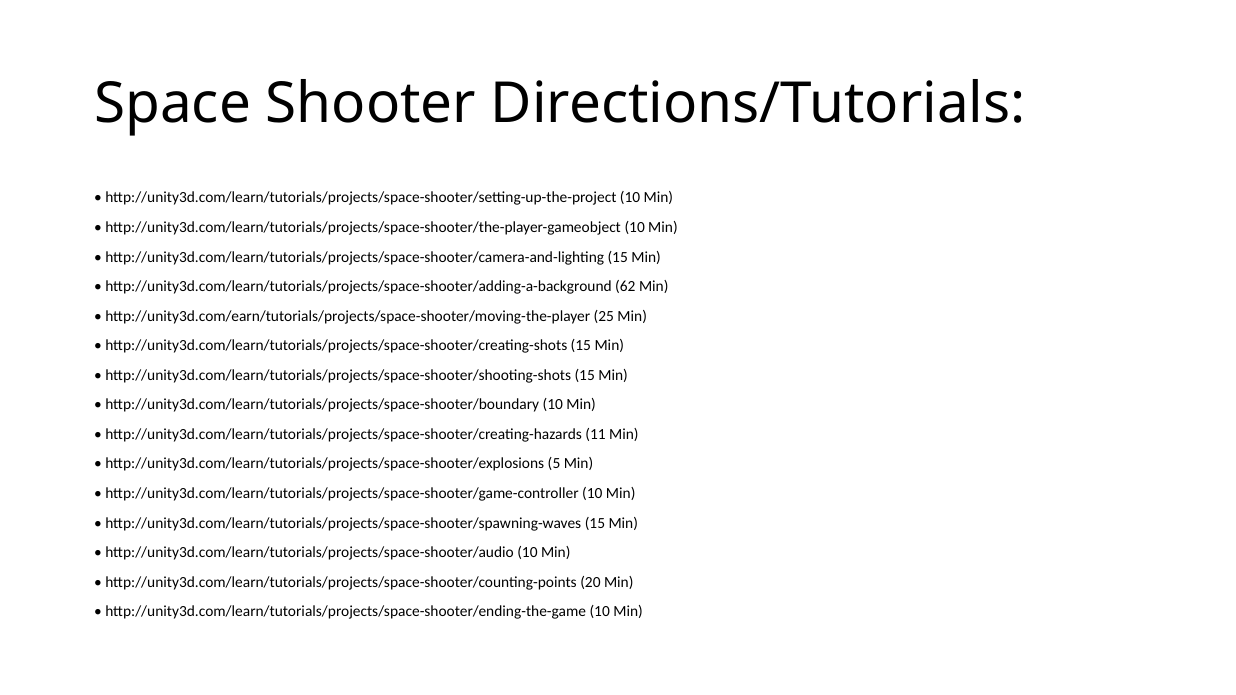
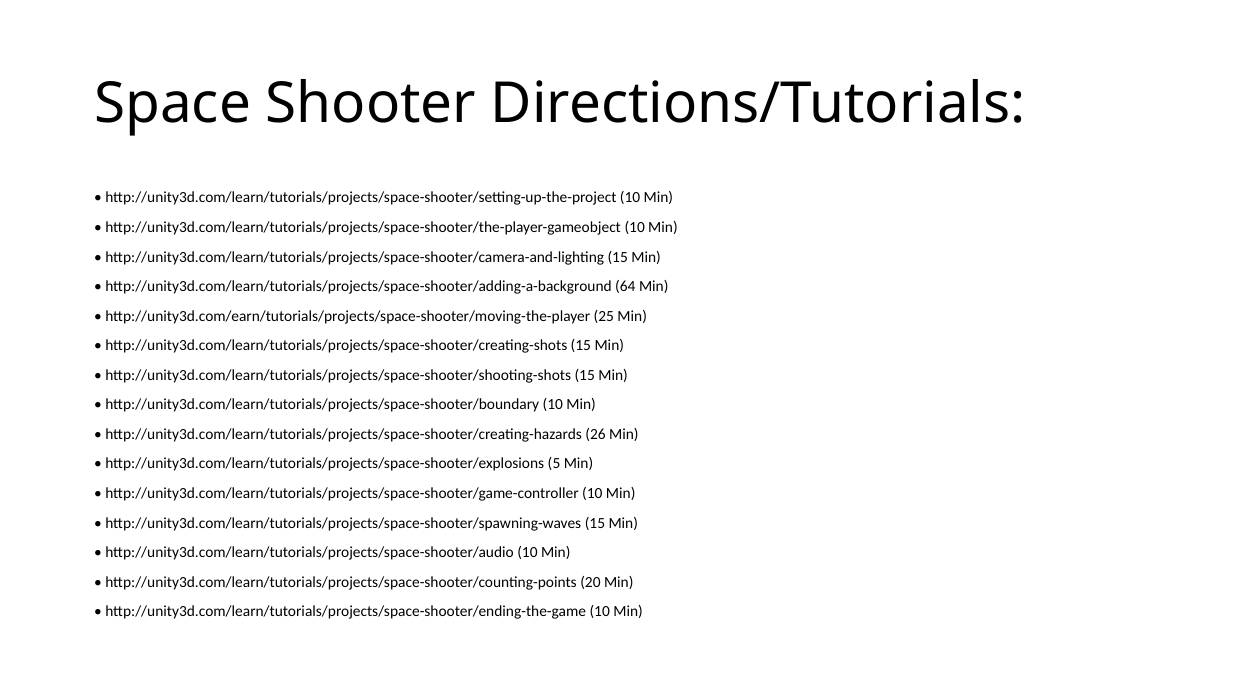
62: 62 -> 64 (625, 287)
11: 11 -> 26 (596, 434)
